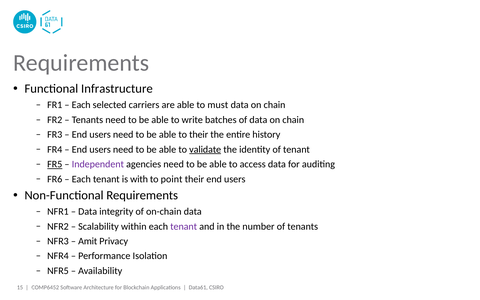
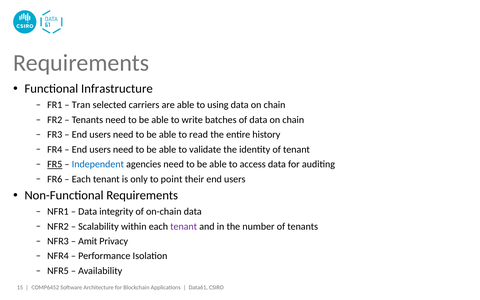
Each: Each -> Tran (81, 105)
must: must -> using (218, 105)
to their: their -> read (199, 135)
validate underline: present -> none (205, 149)
Independent colour: purple -> blue (98, 164)
with: with -> only (139, 179)
